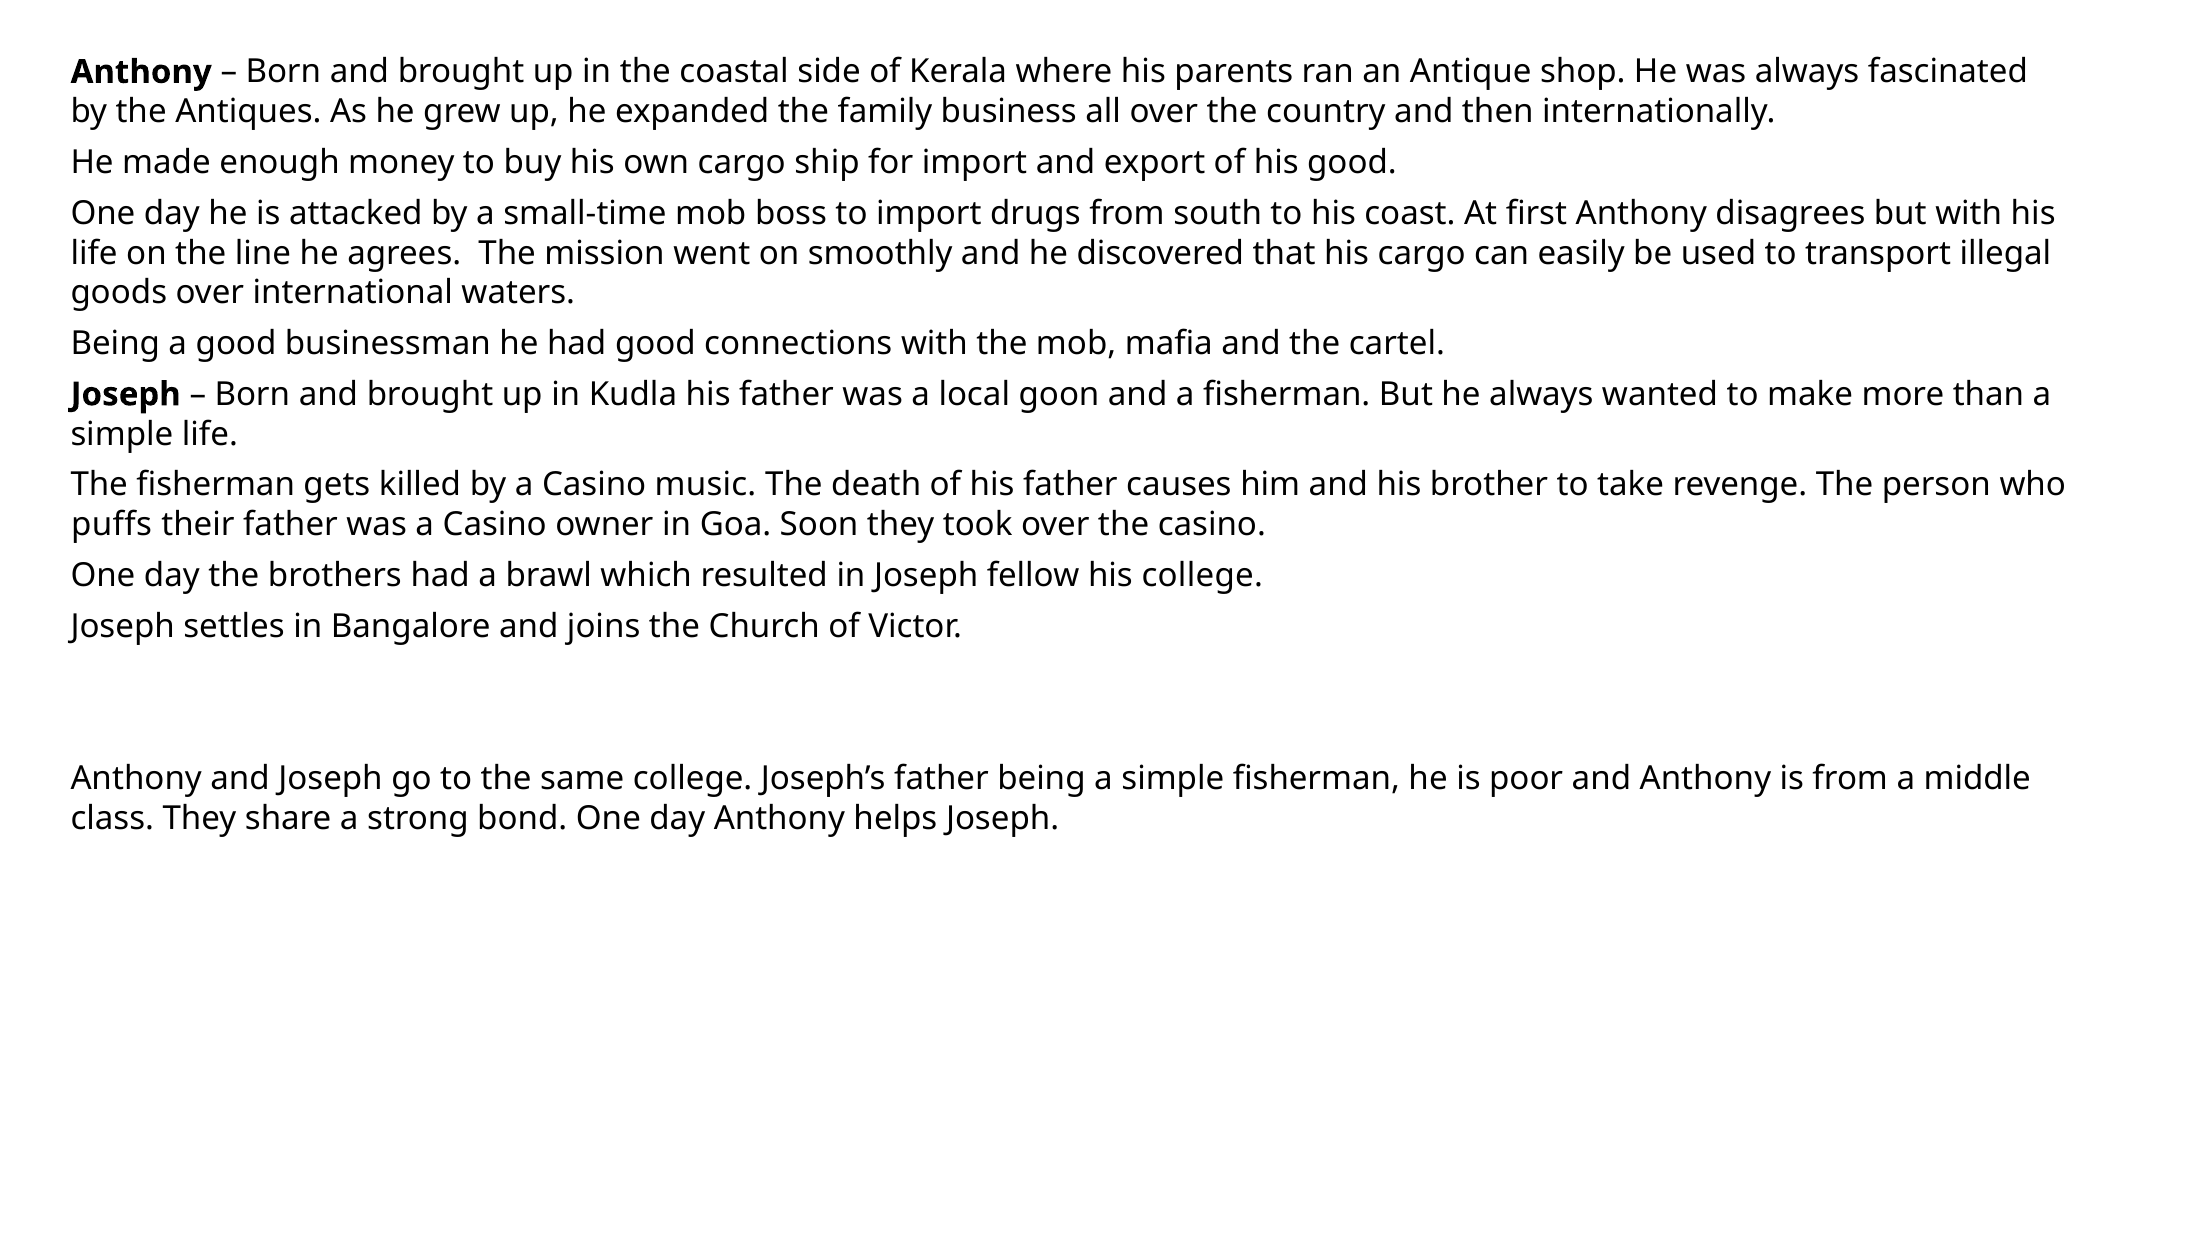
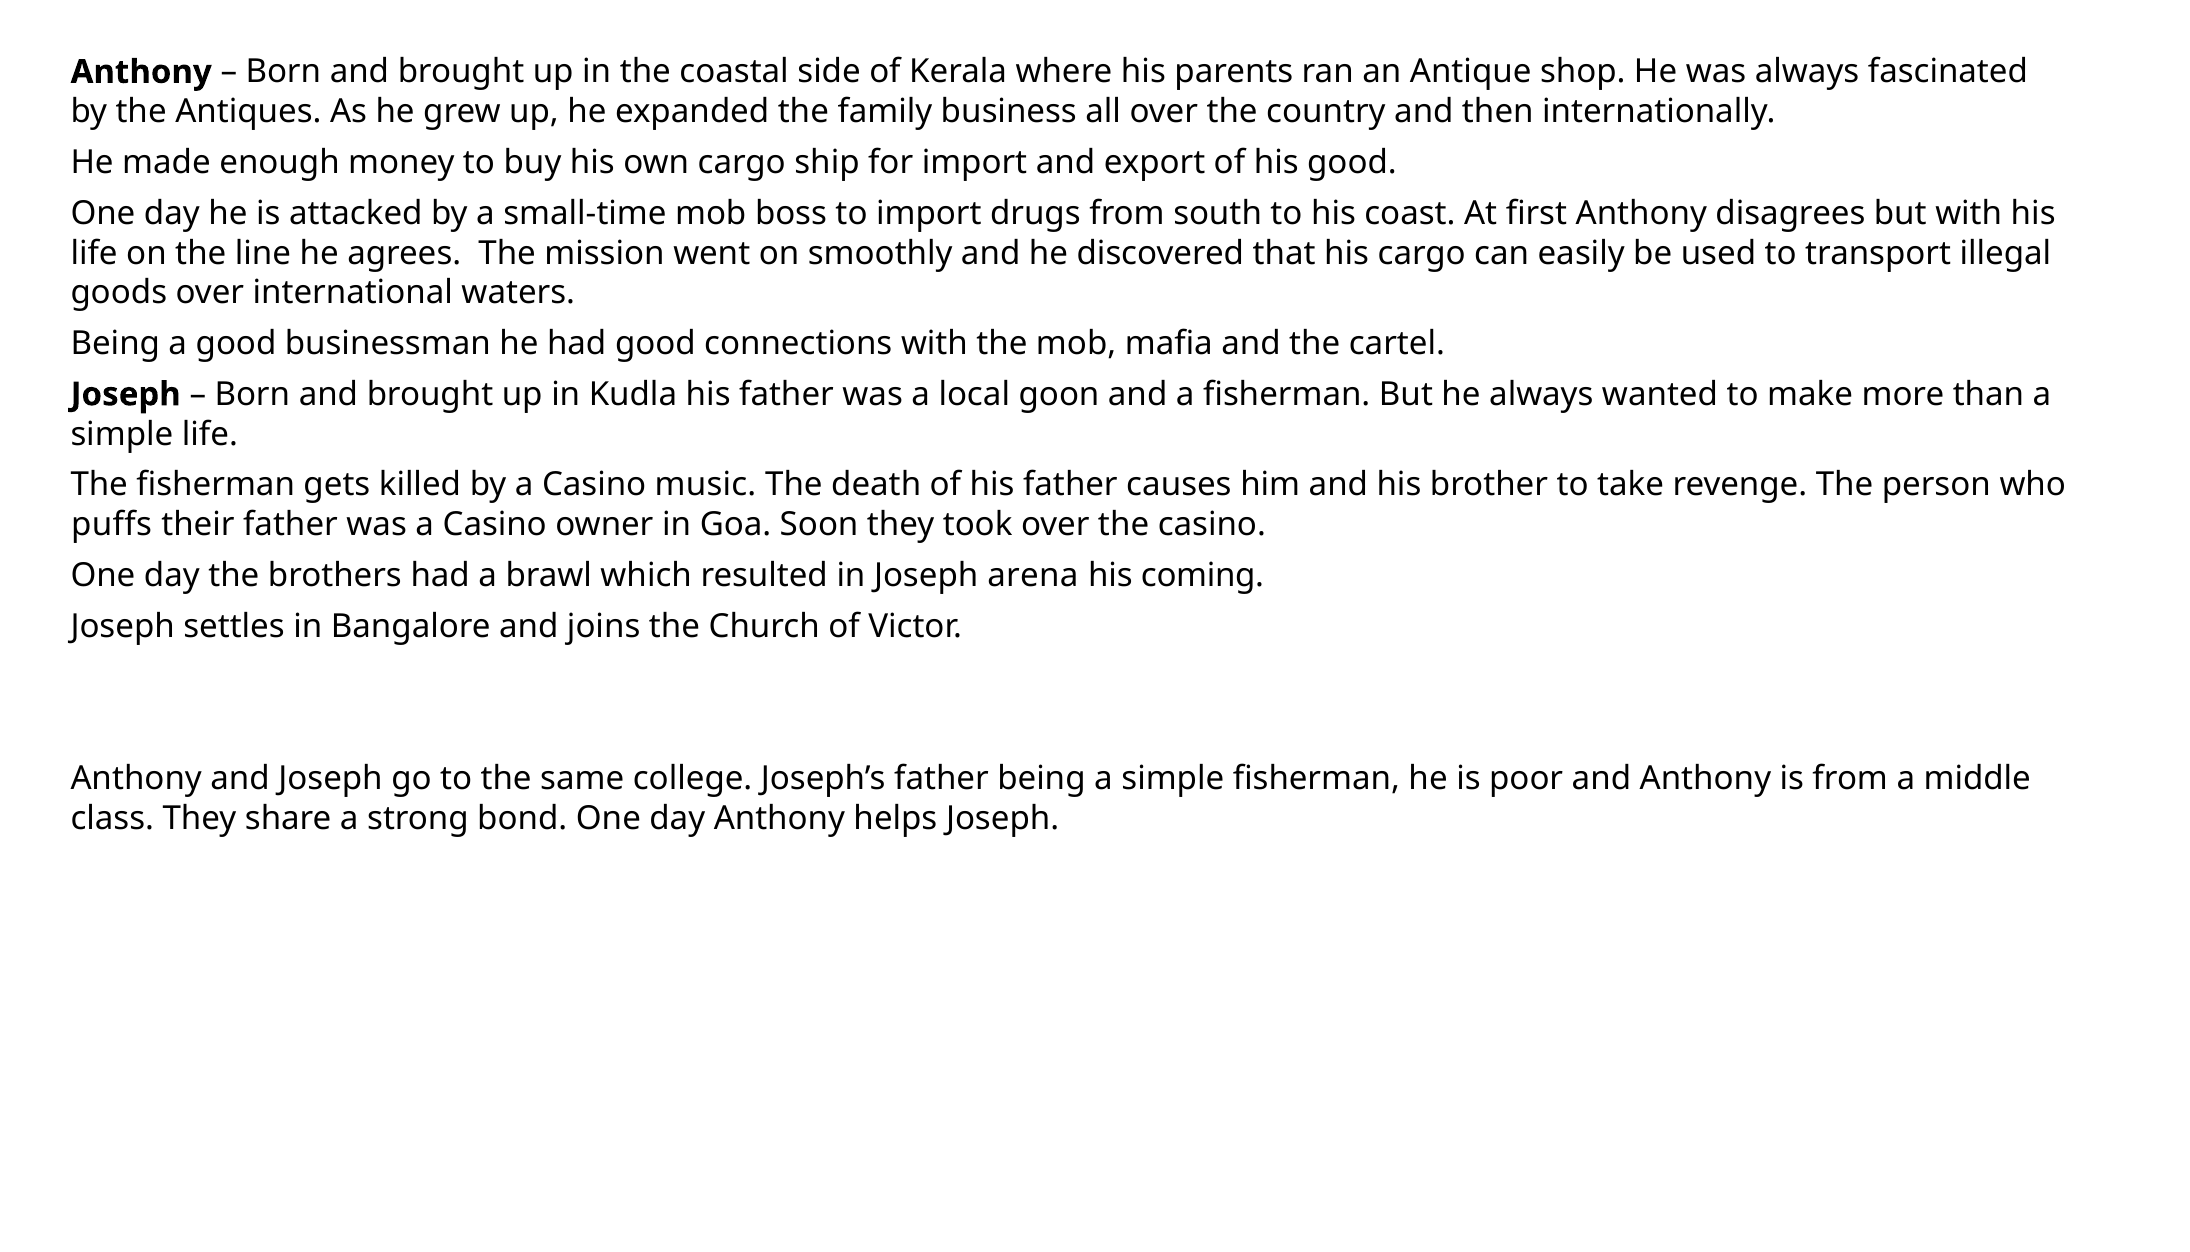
fellow: fellow -> arena (1033, 575)
his college: college -> coming (1203, 575)
